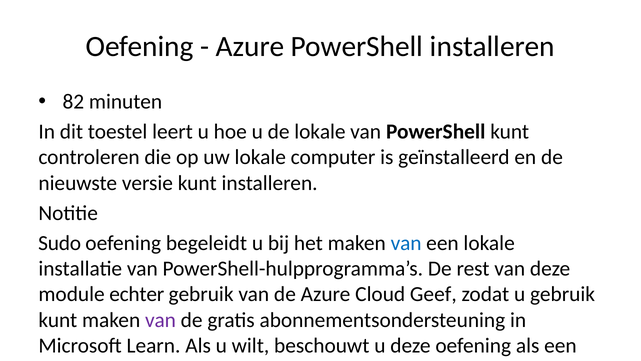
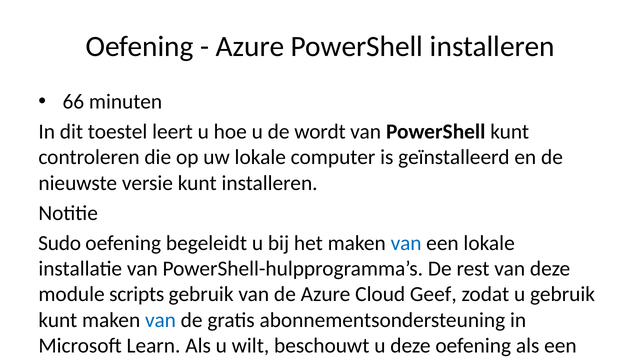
82: 82 -> 66 (73, 102)
de lokale: lokale -> wordt (320, 132)
echter: echter -> scripts (137, 294)
van colour: purple -> blue (160, 320)
